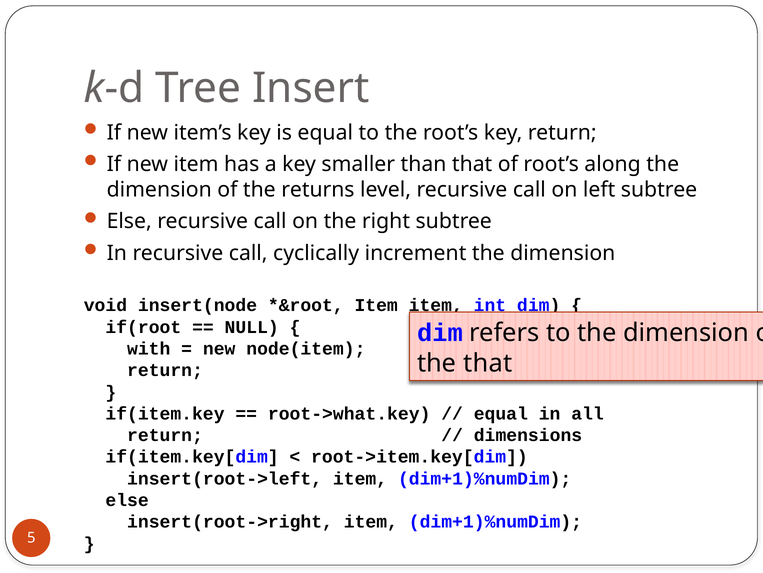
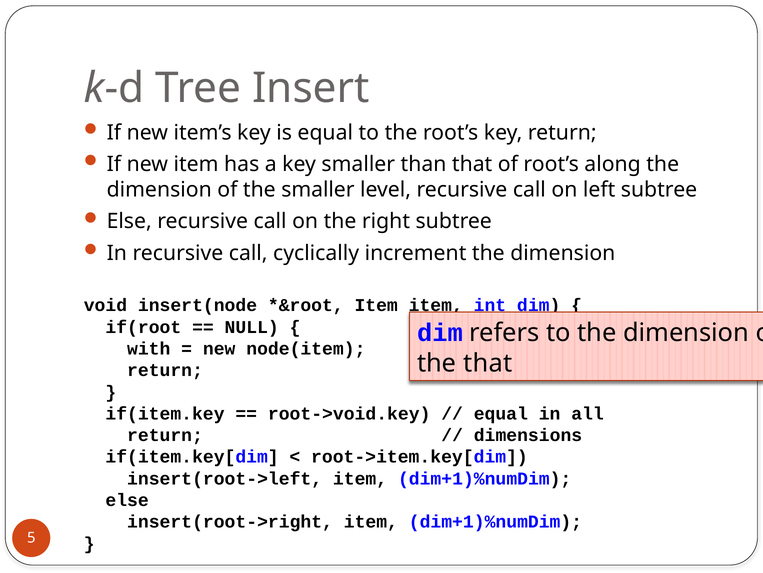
the returns: returns -> smaller (318, 189)
root->what.key: root->what.key -> root->void.key (349, 413)
